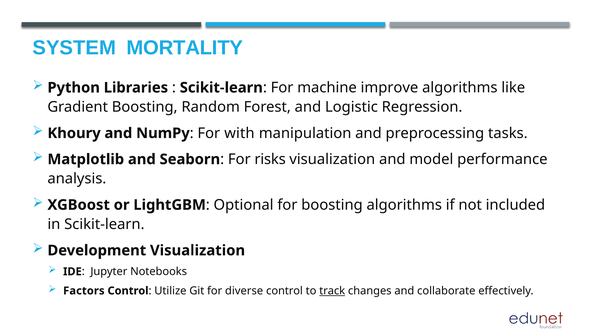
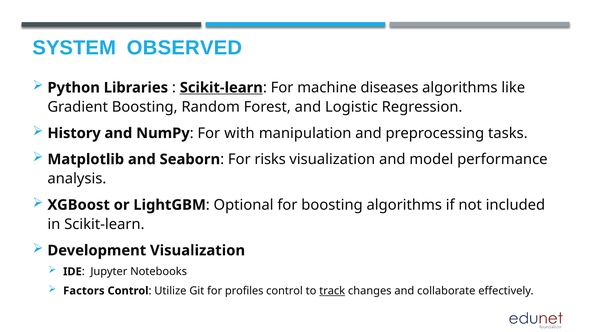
MORTALITY: MORTALITY -> OBSERVED (185, 48)
Scikit-learn underline: none -> present (221, 88)
improve: improve -> diseases (390, 88)
Khoury: Khoury -> History (74, 133)
diverse: diverse -> profiles (244, 291)
